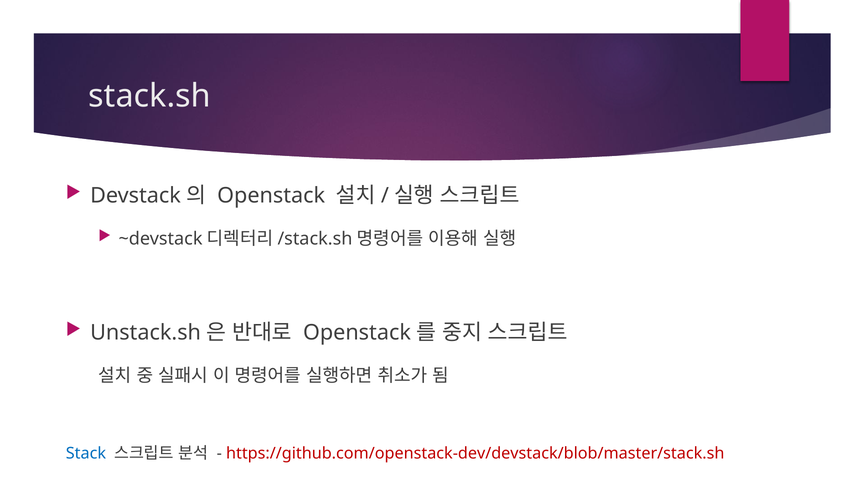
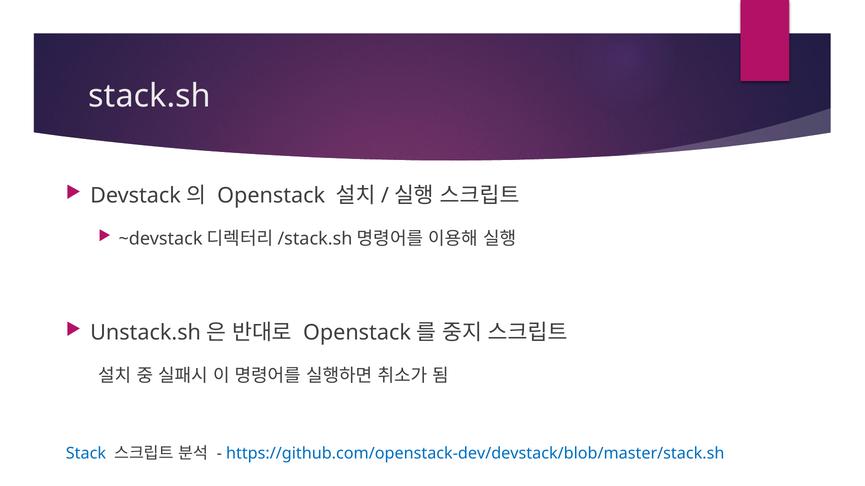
https://github.com/openstack-dev/devstack/blob/master/stack.sh colour: red -> blue (475, 454)
